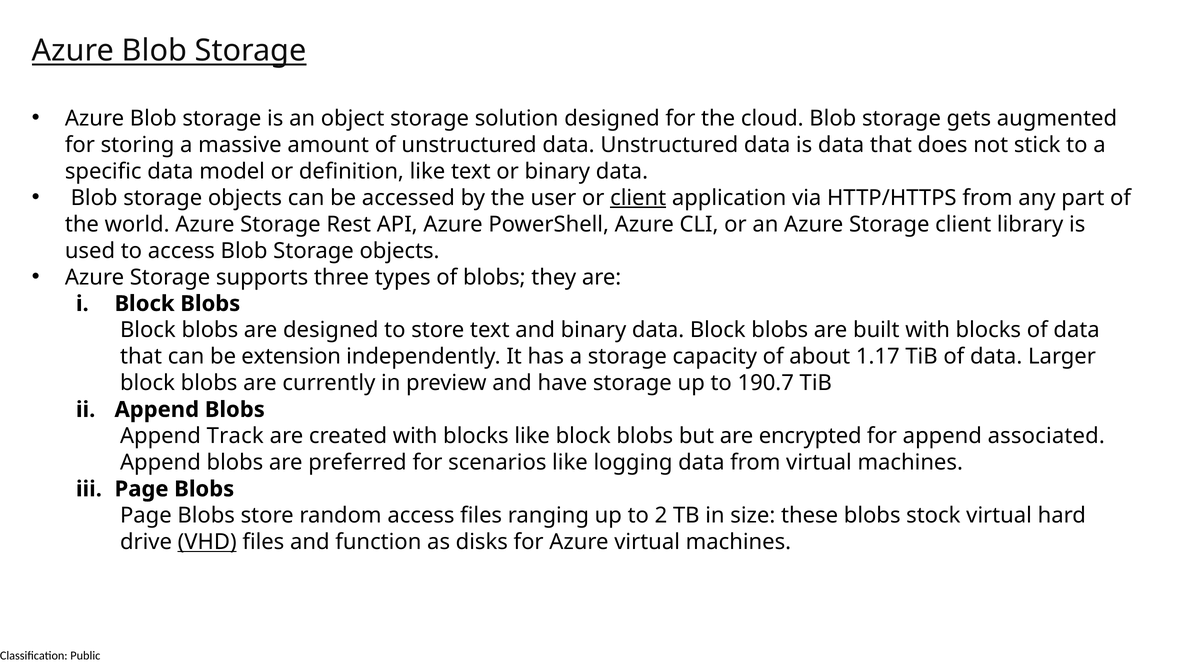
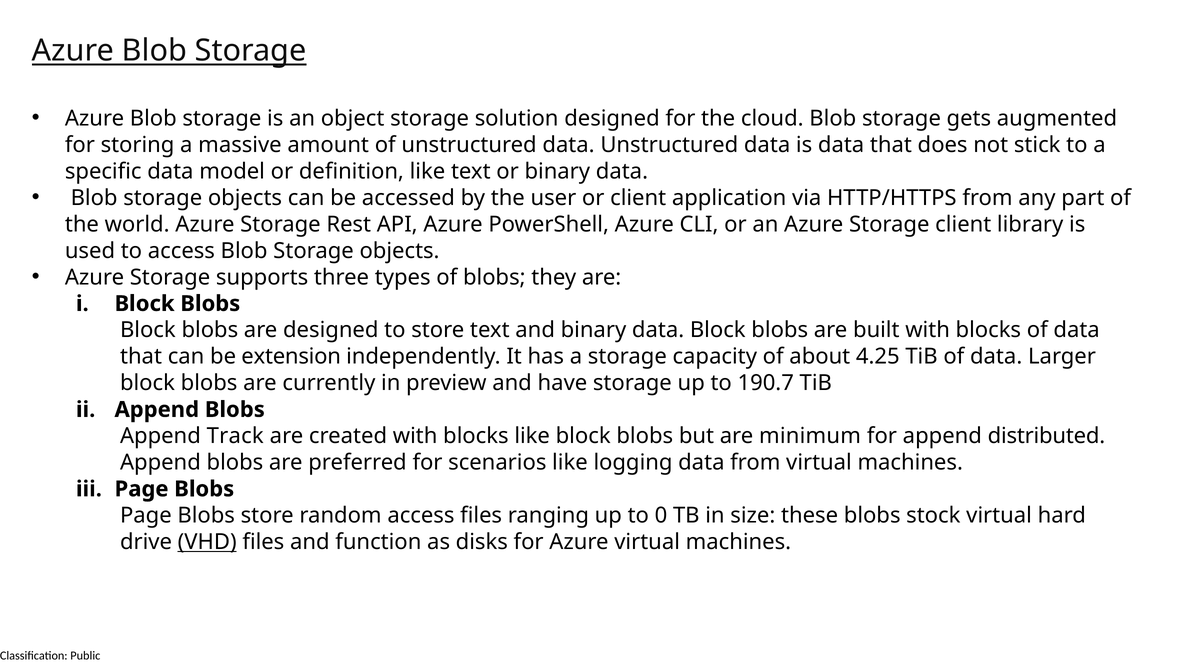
client underline: present -> none (638, 198)
1.17: 1.17 -> 4.25 (878, 357)
encrypted: encrypted -> minimum (810, 436)
associated: associated -> distributed (1046, 436)
2: 2 -> 0 (661, 516)
